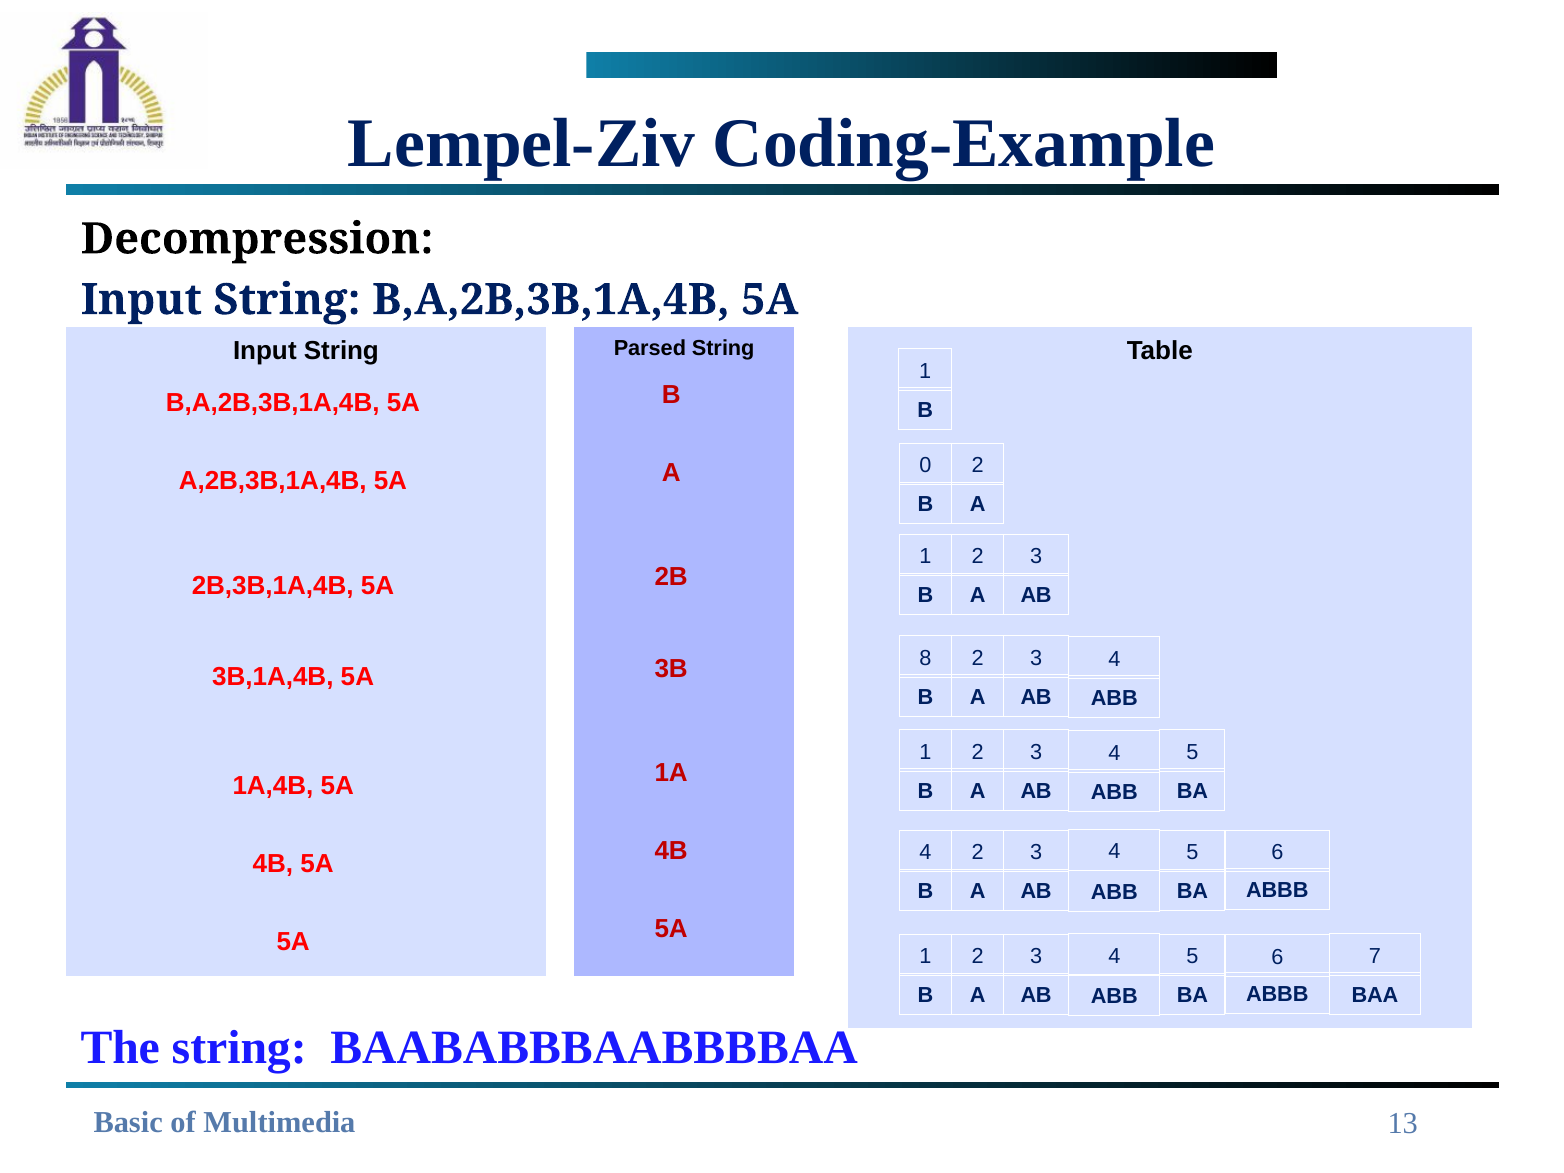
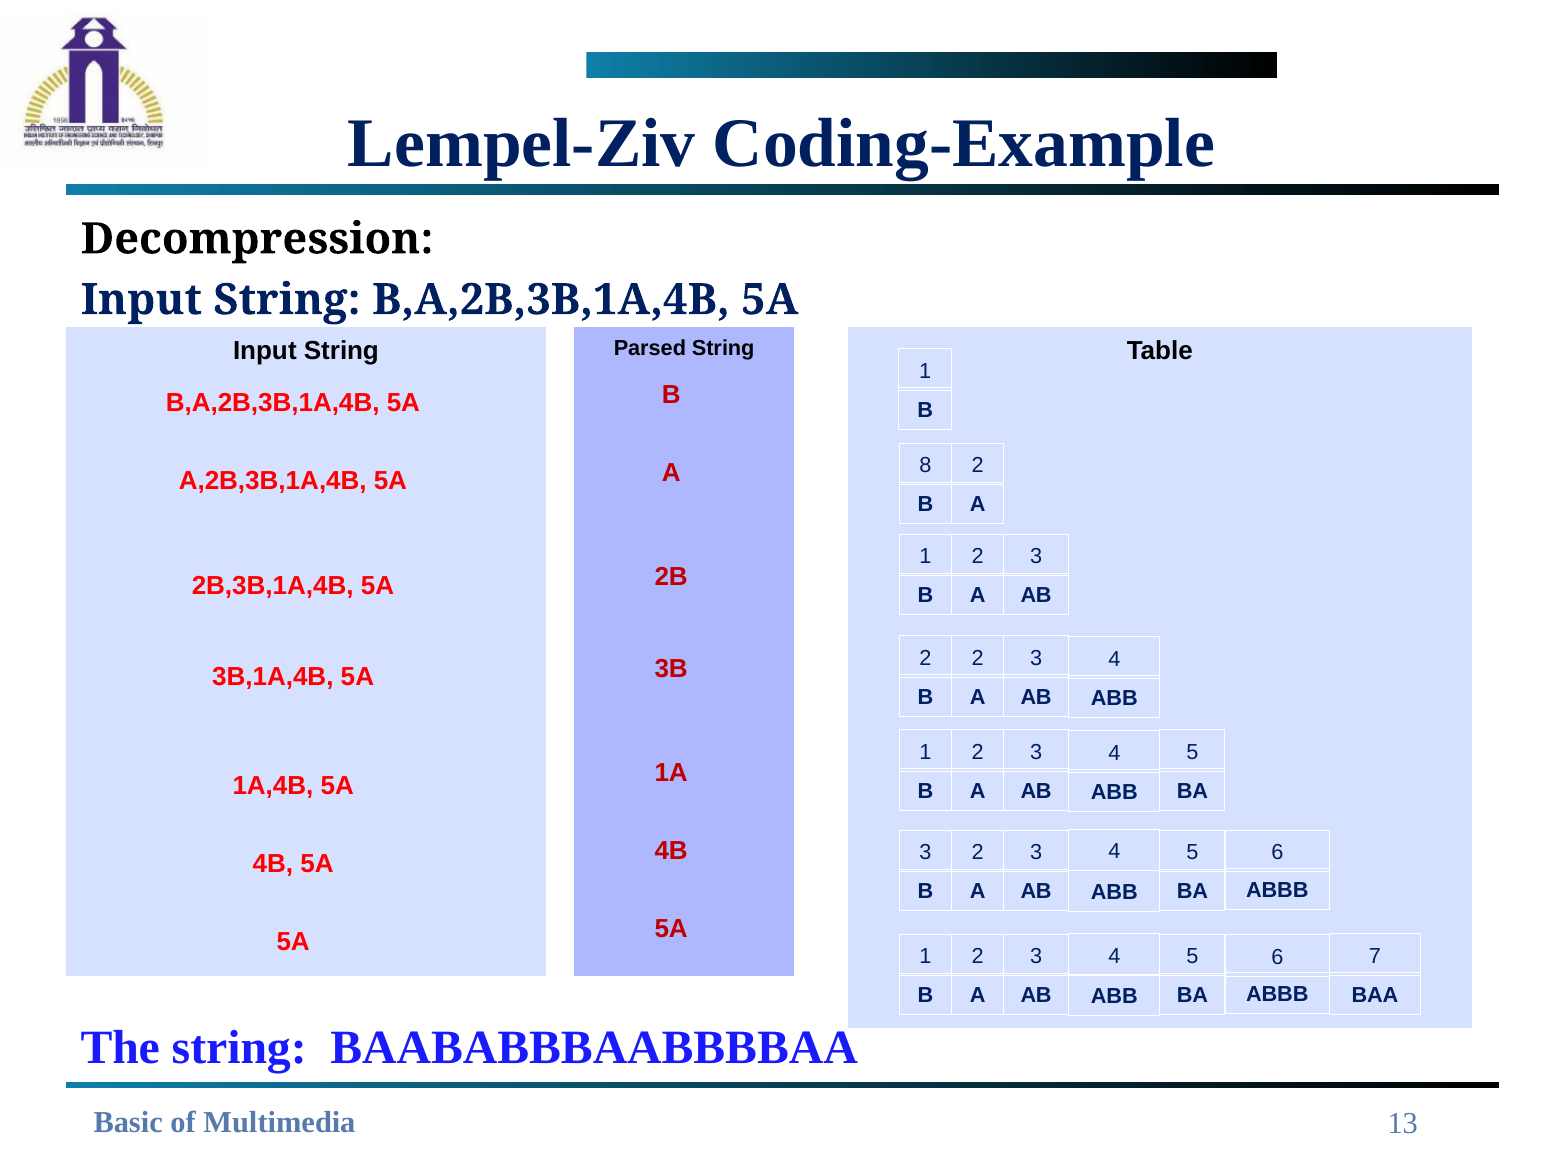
0: 0 -> 8 (925, 465)
3B 8: 8 -> 2 (925, 658)
4B 4: 4 -> 3 (925, 852)
